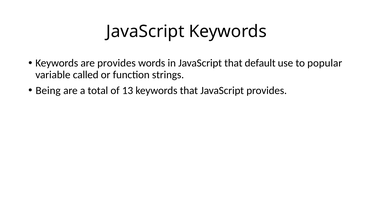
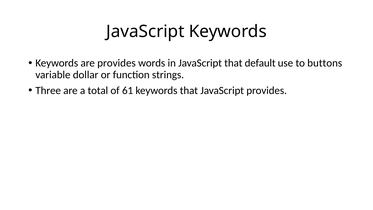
popular: popular -> buttons (325, 63)
called: called -> dollar (86, 75)
Being: Being -> Three (48, 90)
13: 13 -> 61 (128, 90)
